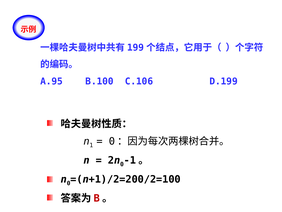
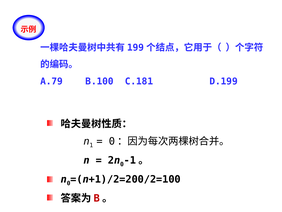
A.95: A.95 -> A.79 (52, 81)
C.106: C.106 -> C.181 (139, 81)
